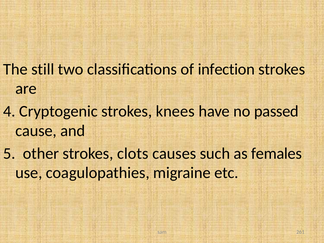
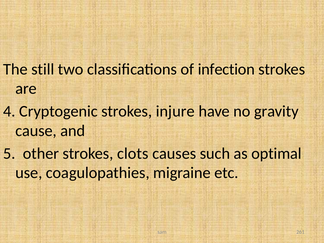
knees: knees -> injure (175, 111)
passed: passed -> gravity (276, 111)
females: females -> optimal (276, 153)
